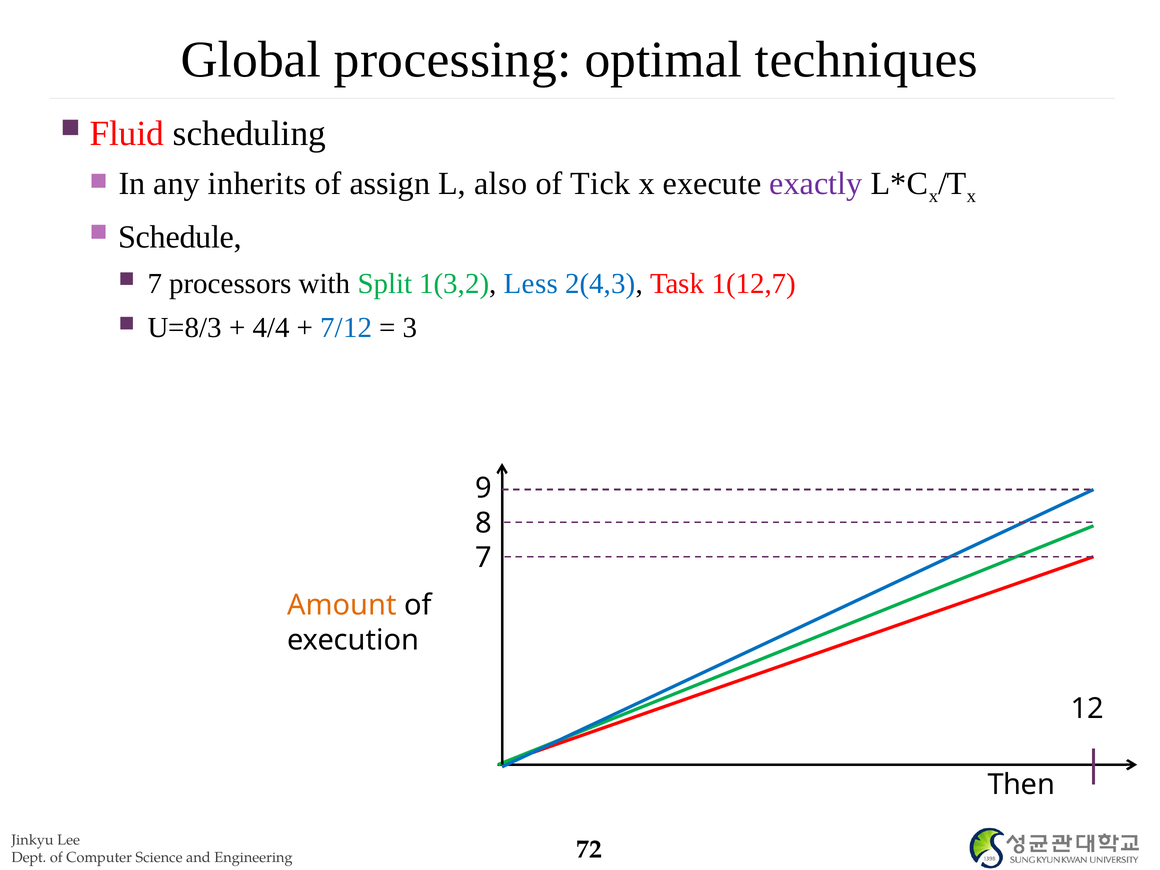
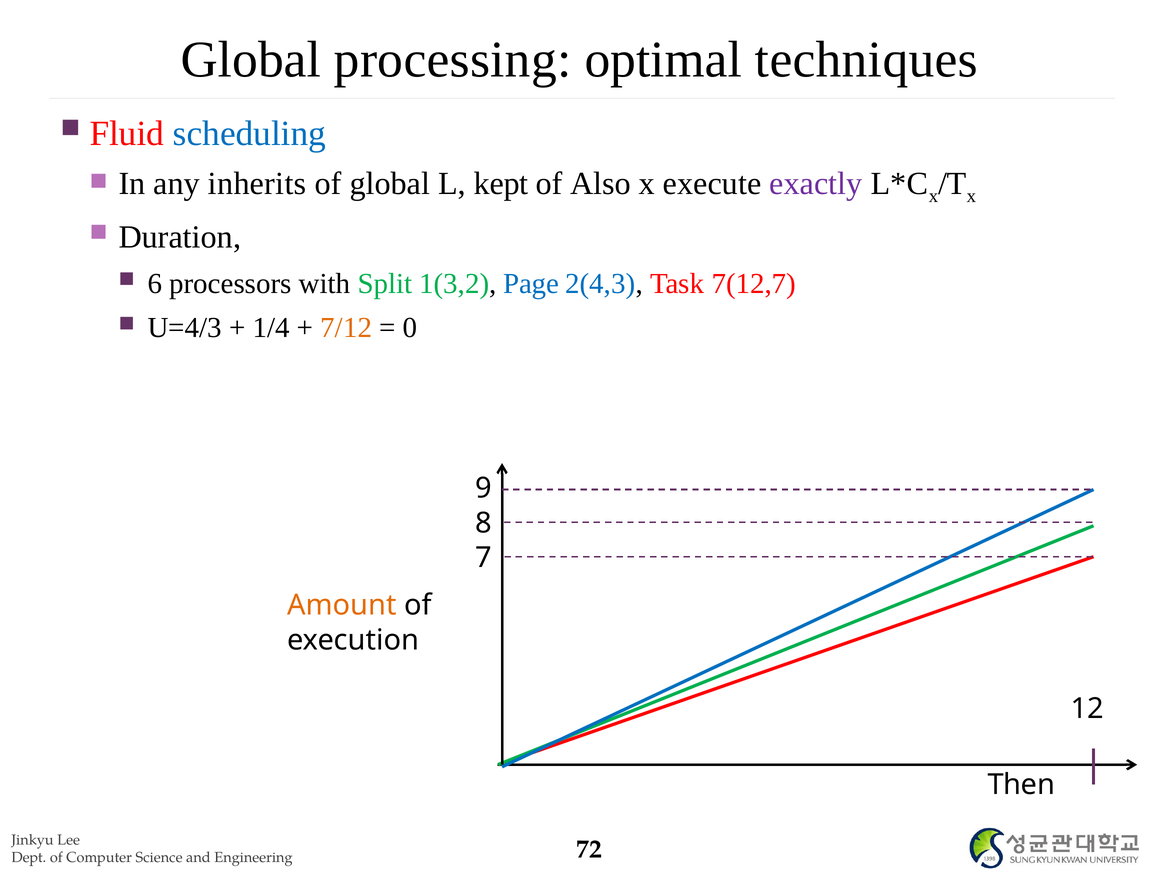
scheduling colour: black -> blue (249, 134)
of assign: assign -> global (390, 184)
also: also -> kept (501, 184)
Tick: Tick -> Also (600, 184)
Schedule: Schedule -> Duration (180, 237)
7: 7 -> 6 (155, 283)
Less: Less -> Page (531, 283)
1(12,7: 1(12,7 -> 7(12,7 (754, 283)
U=8/3: U=8/3 -> U=4/3 (185, 328)
4/4: 4/4 -> 1/4 (271, 328)
7/12 colour: blue -> orange (346, 328)
3: 3 -> 0 (410, 328)
